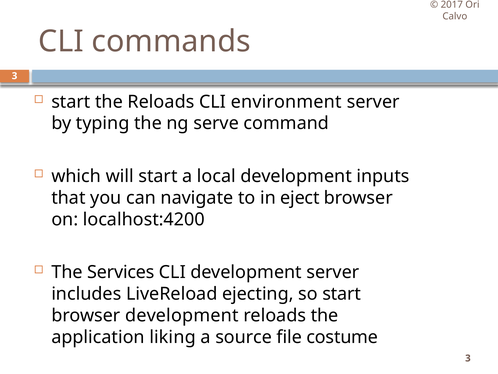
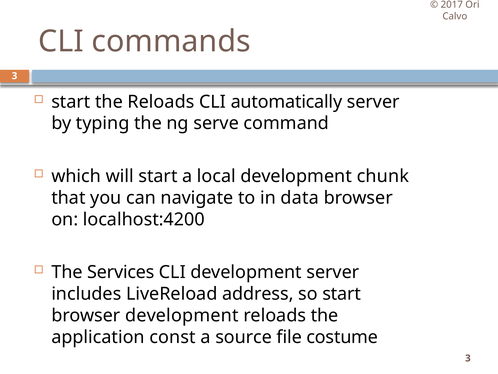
environment: environment -> automatically (286, 102)
inputs: inputs -> chunk (383, 176)
eject: eject -> data (300, 198)
ejecting: ejecting -> address (258, 294)
liking: liking -> const (173, 337)
